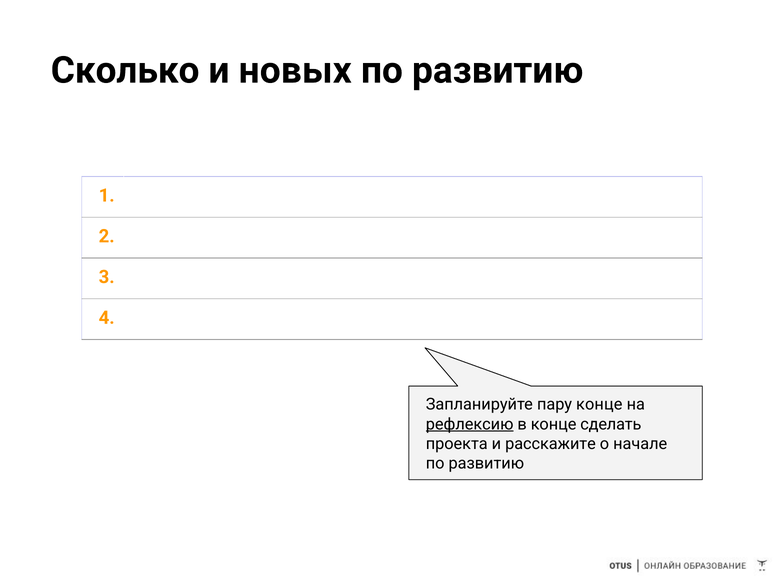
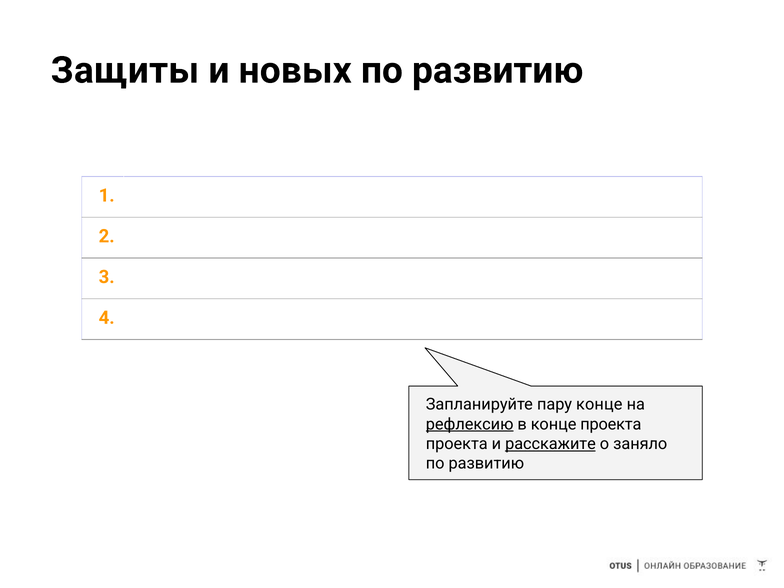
Сколько: Сколько -> Защиты (125, 70)
конце сделать: сделать -> проекта (611, 424)
расскажите underline: none -> present (550, 444)
начале: начале -> заняло (640, 444)
